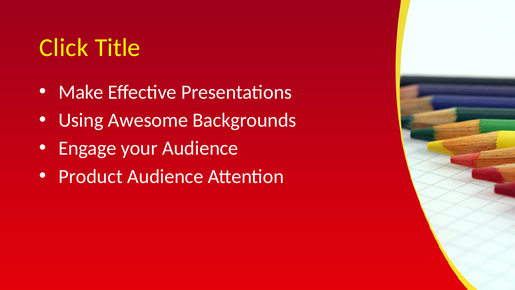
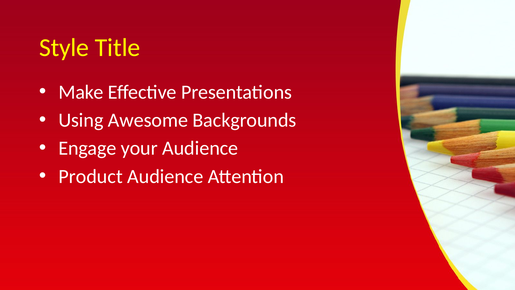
Click: Click -> Style (64, 48)
